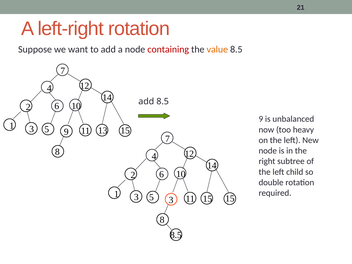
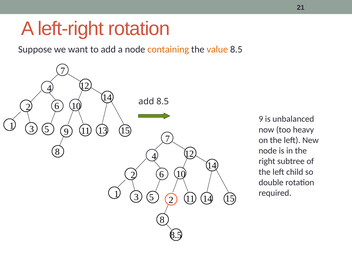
containing colour: red -> orange (168, 49)
5 3: 3 -> 2 (171, 200)
11 15: 15 -> 14 (207, 199)
